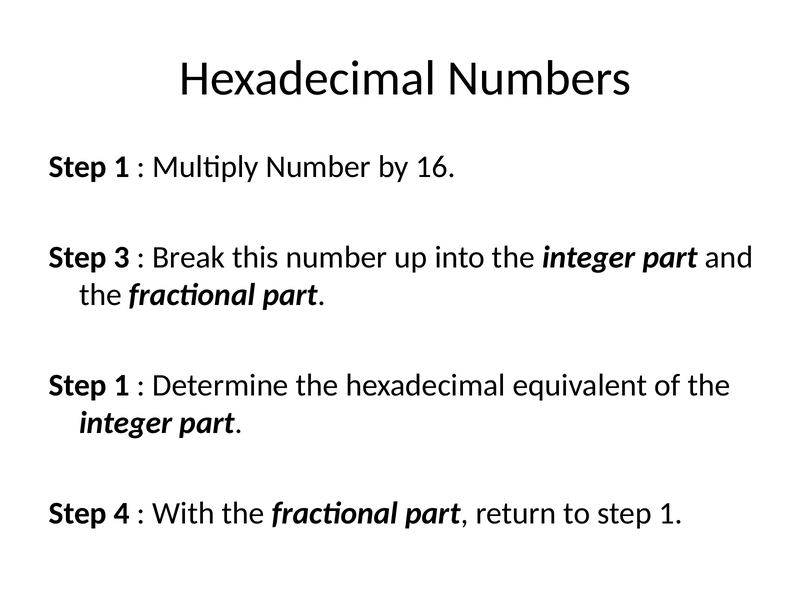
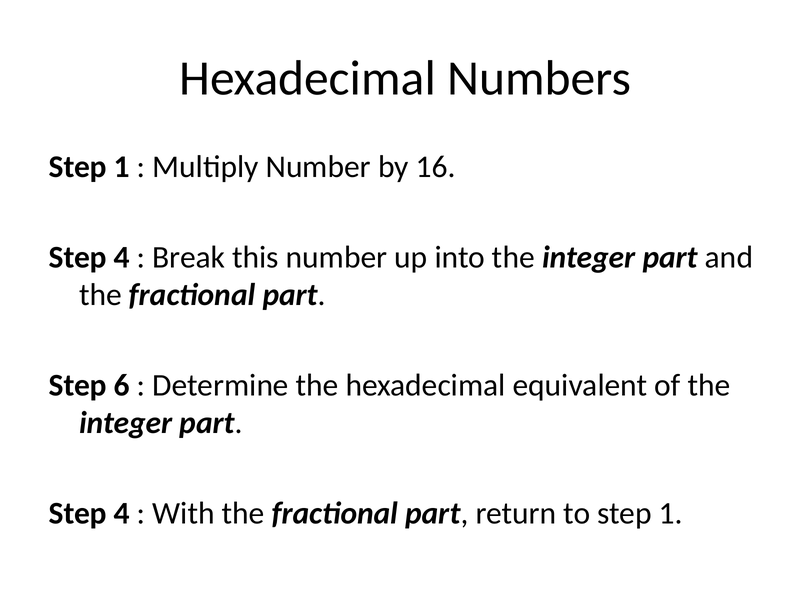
3: 3 -> 4 (122, 257)
1: 1 -> 6 (122, 385)
